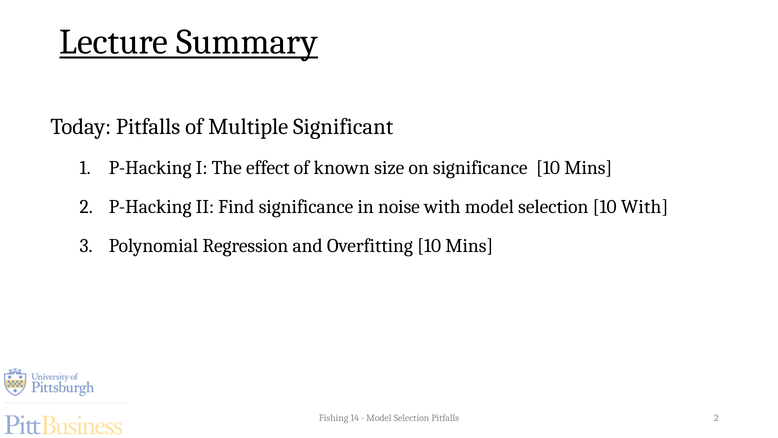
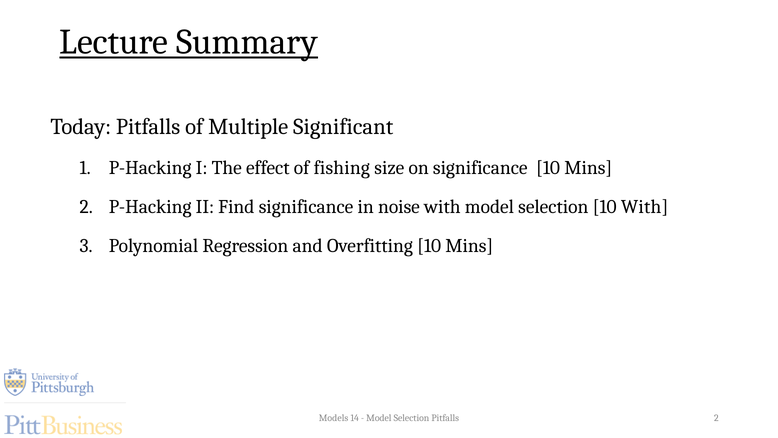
known: known -> fishing (342, 168)
Fishing: Fishing -> Models (334, 418)
